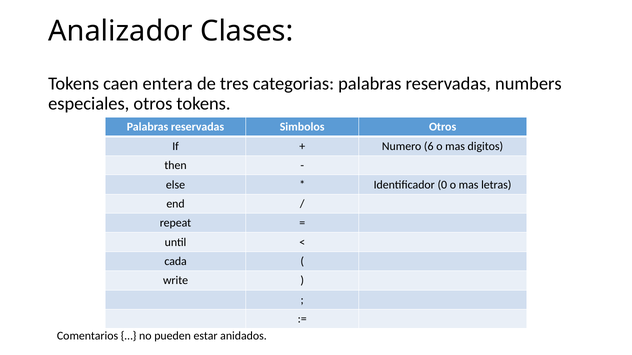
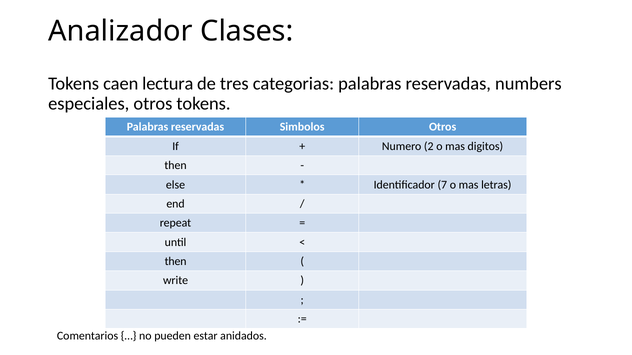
entera: entera -> lectura (168, 84)
6: 6 -> 2 (429, 146)
0: 0 -> 7 (442, 185)
cada: cada -> then (176, 262)
